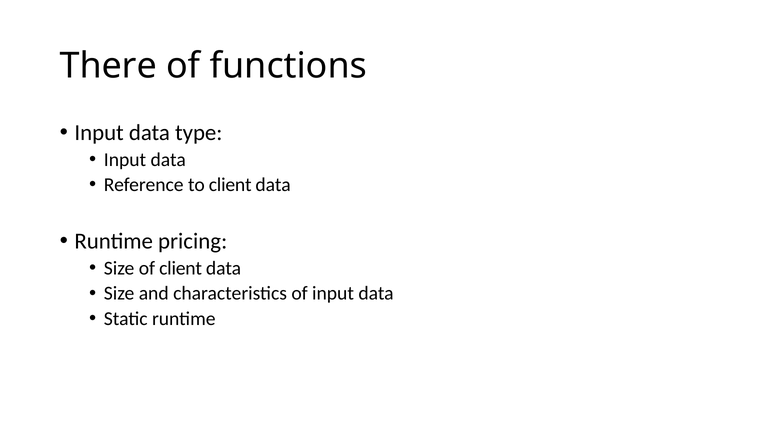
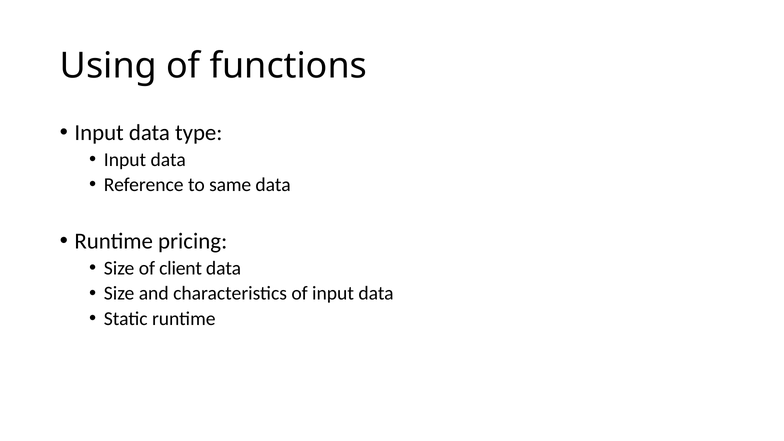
There: There -> Using (108, 66)
to client: client -> same (230, 185)
